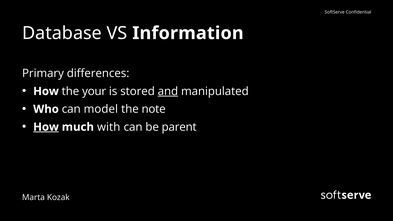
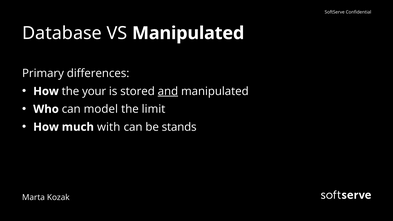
VS Information: Information -> Manipulated (188, 33)
note: note -> limit (154, 109)
How underline: present -> none (46, 127)
parent: parent -> stands (179, 127)
